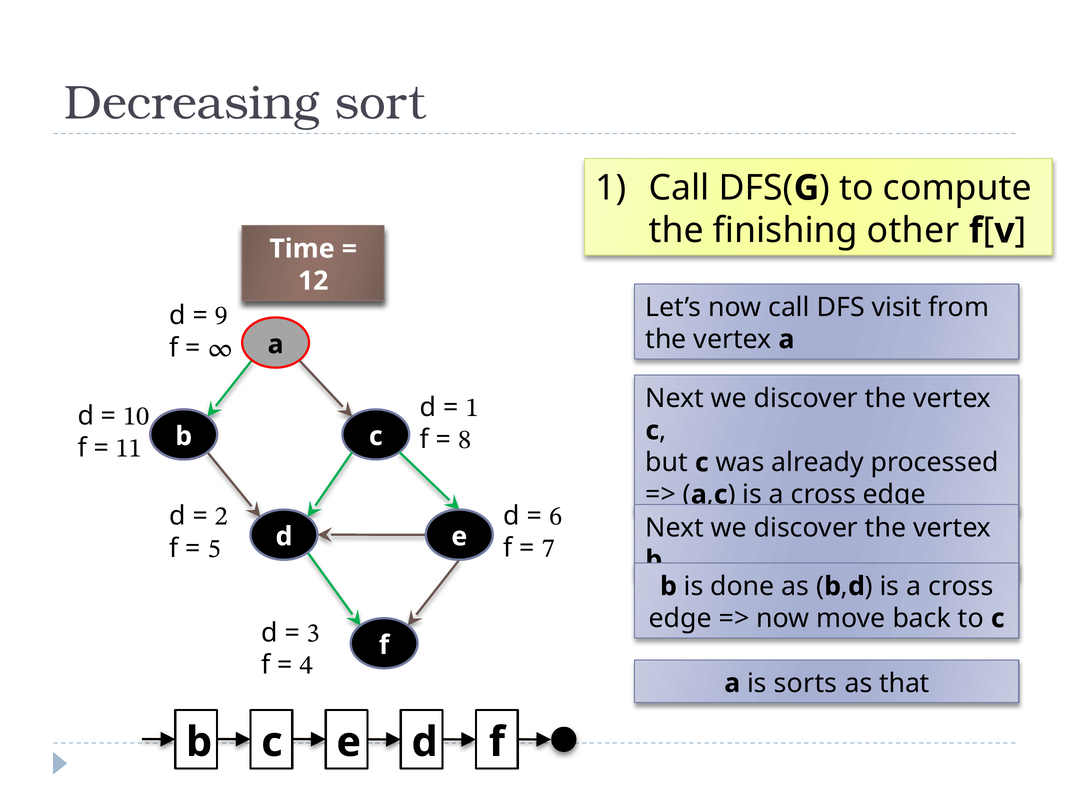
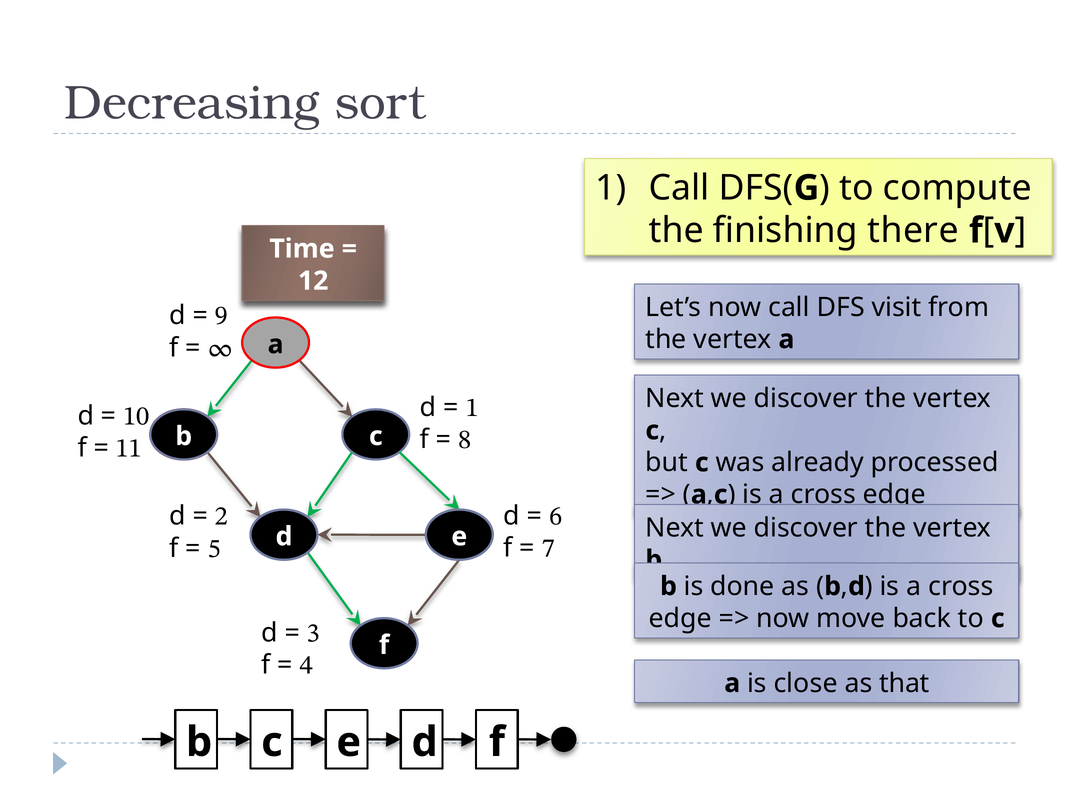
other: other -> there (913, 231)
sorts: sorts -> close (806, 683)
